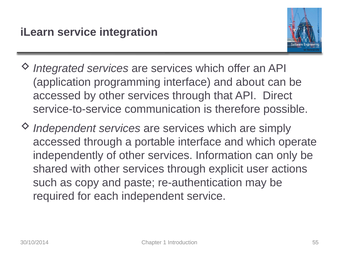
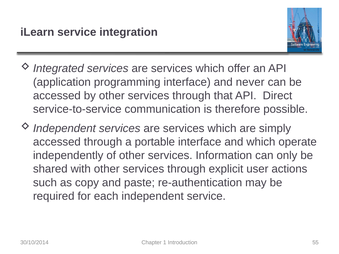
about: about -> never (250, 82)
